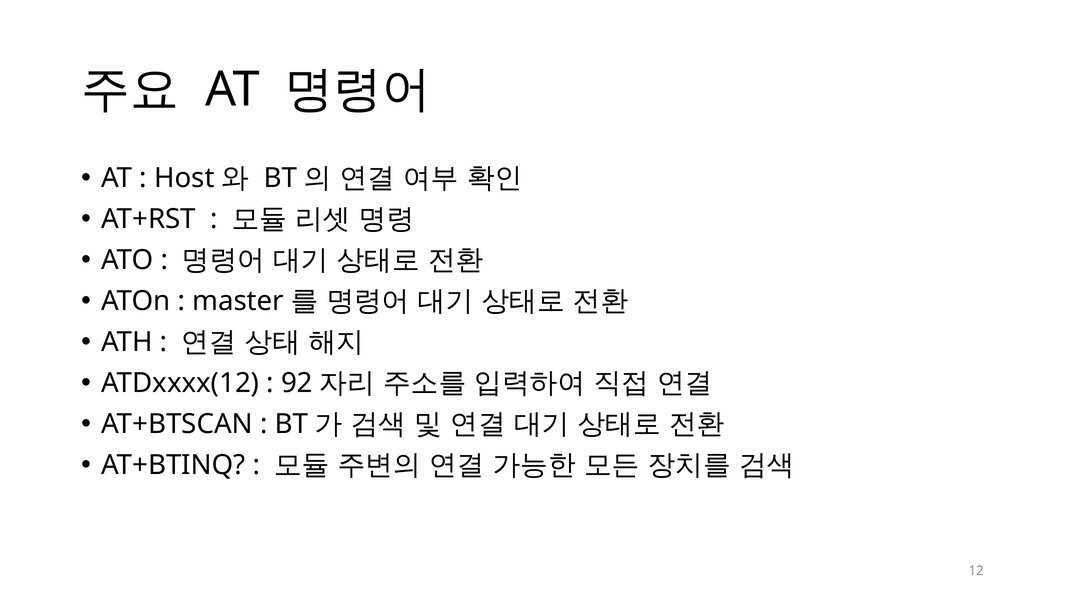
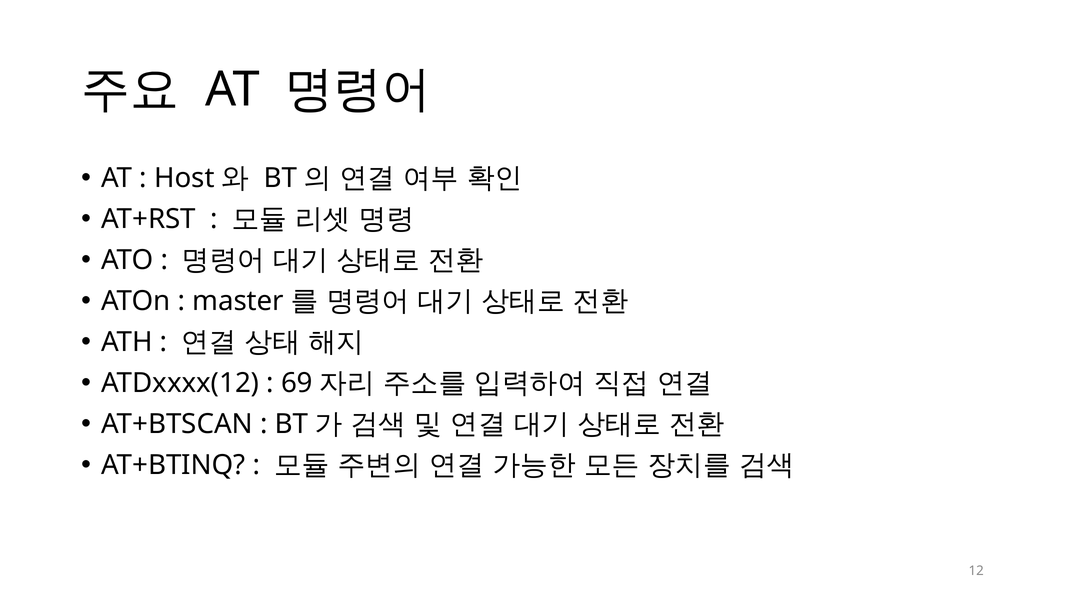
92: 92 -> 69 (297, 383)
